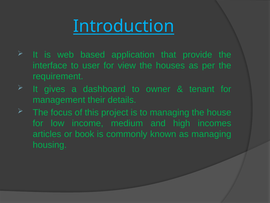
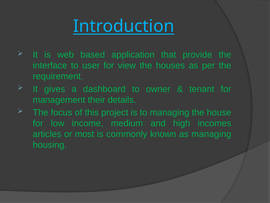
book: book -> most (85, 134)
